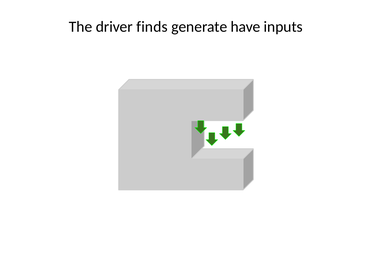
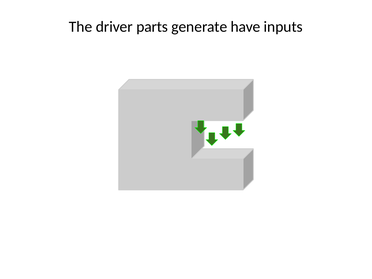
finds: finds -> parts (152, 27)
